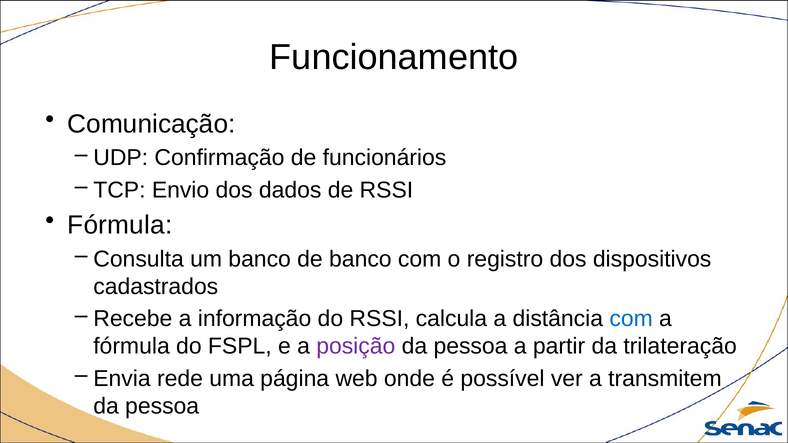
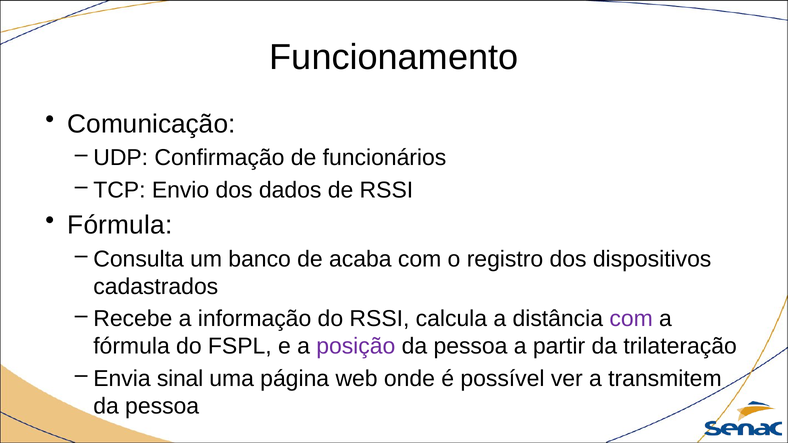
de banco: banco -> acaba (360, 259)
com colour: blue -> purple (631, 319)
rede: rede -> sinal (180, 379)
